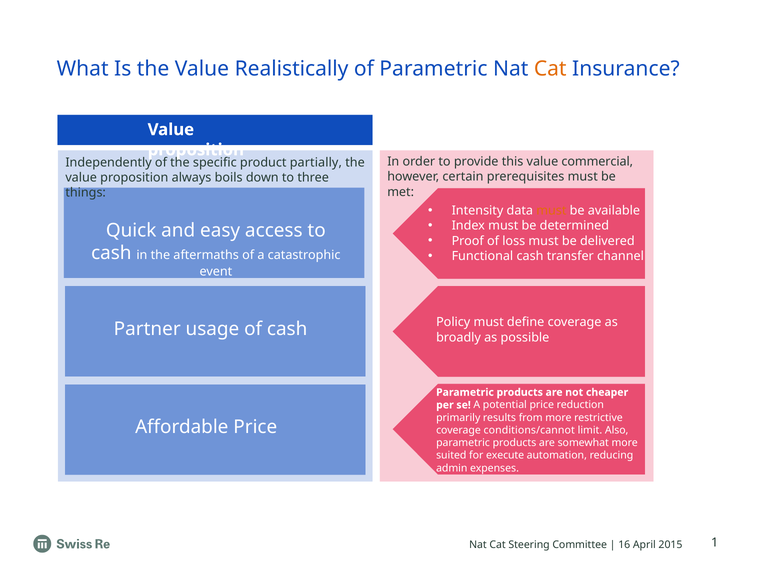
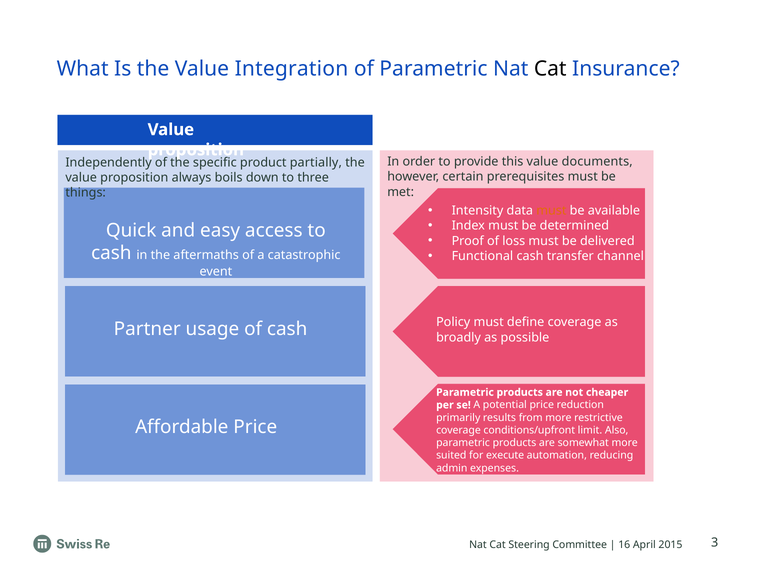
Realistically: Realistically -> Integration (291, 69)
Cat colour: orange -> black (550, 69)
commercial: commercial -> documents (597, 162)
conditions/cannot: conditions/cannot -> conditions/upfront (529, 430)
1: 1 -> 3 (715, 542)
